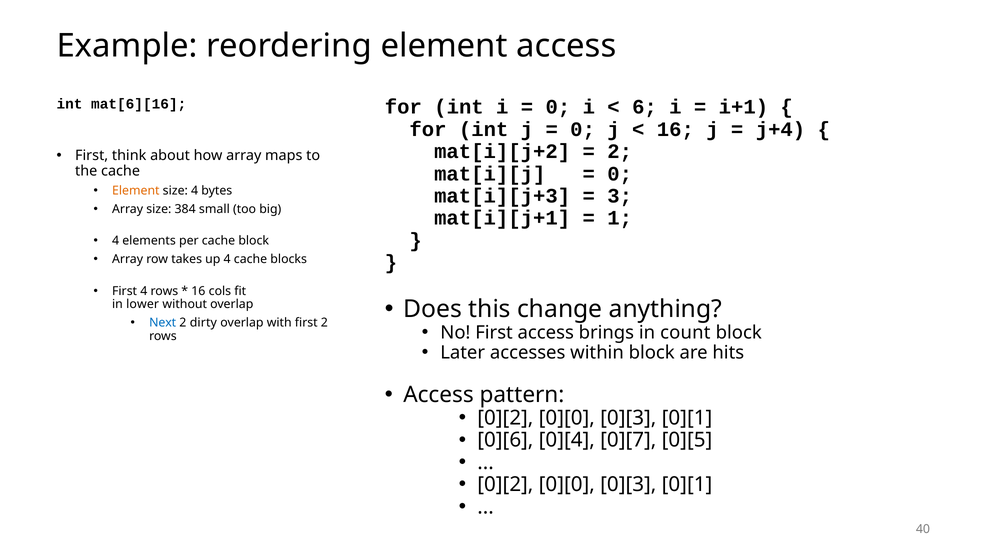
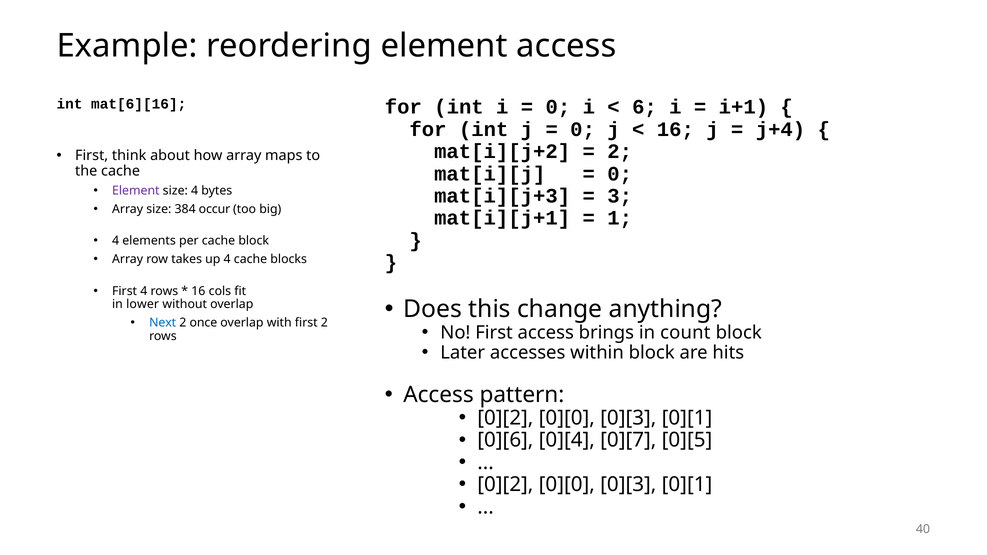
Element colour: orange -> purple (136, 191)
small: small -> occur (214, 209)
dirty: dirty -> once (203, 323)
